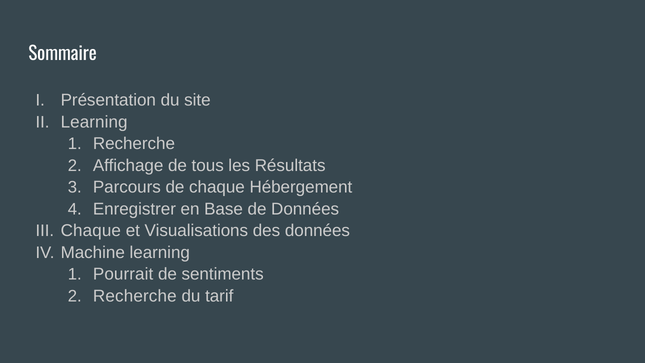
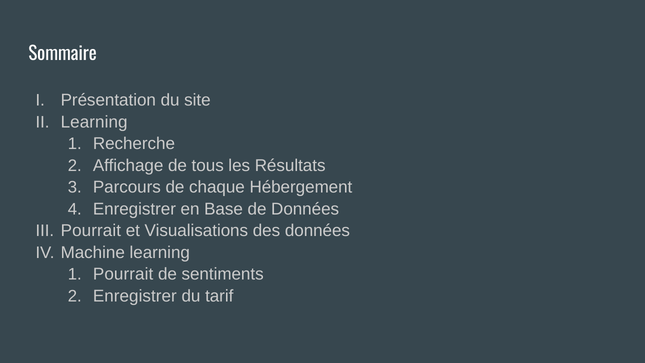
Chaque: Chaque -> Pourrait (91, 231)
Recherche: Recherche -> Enregistrer (135, 296)
